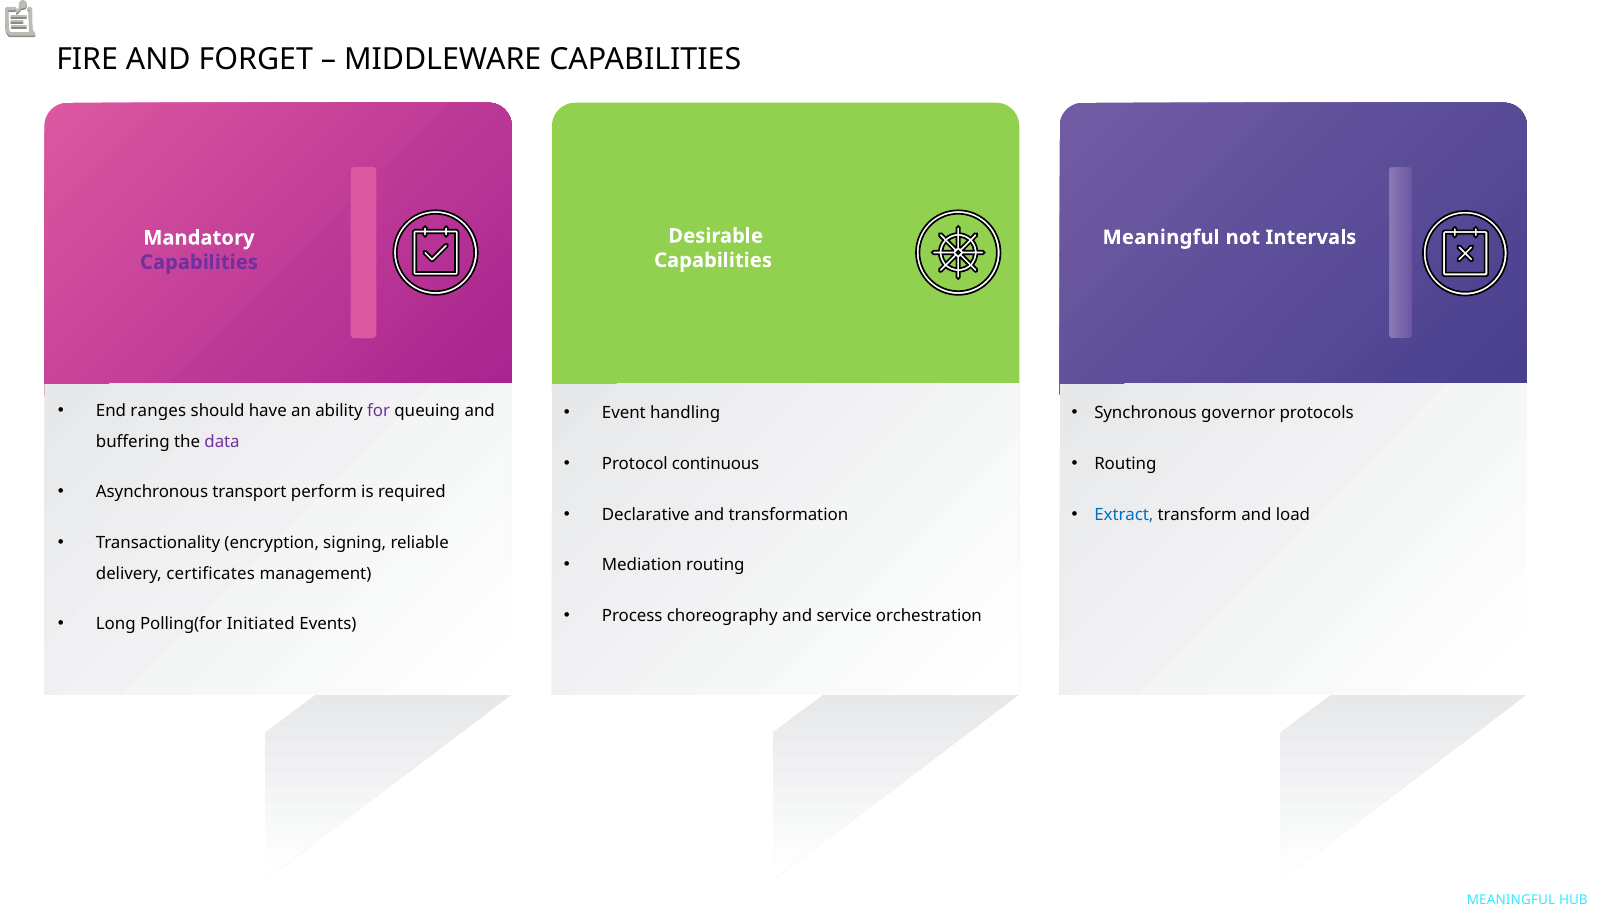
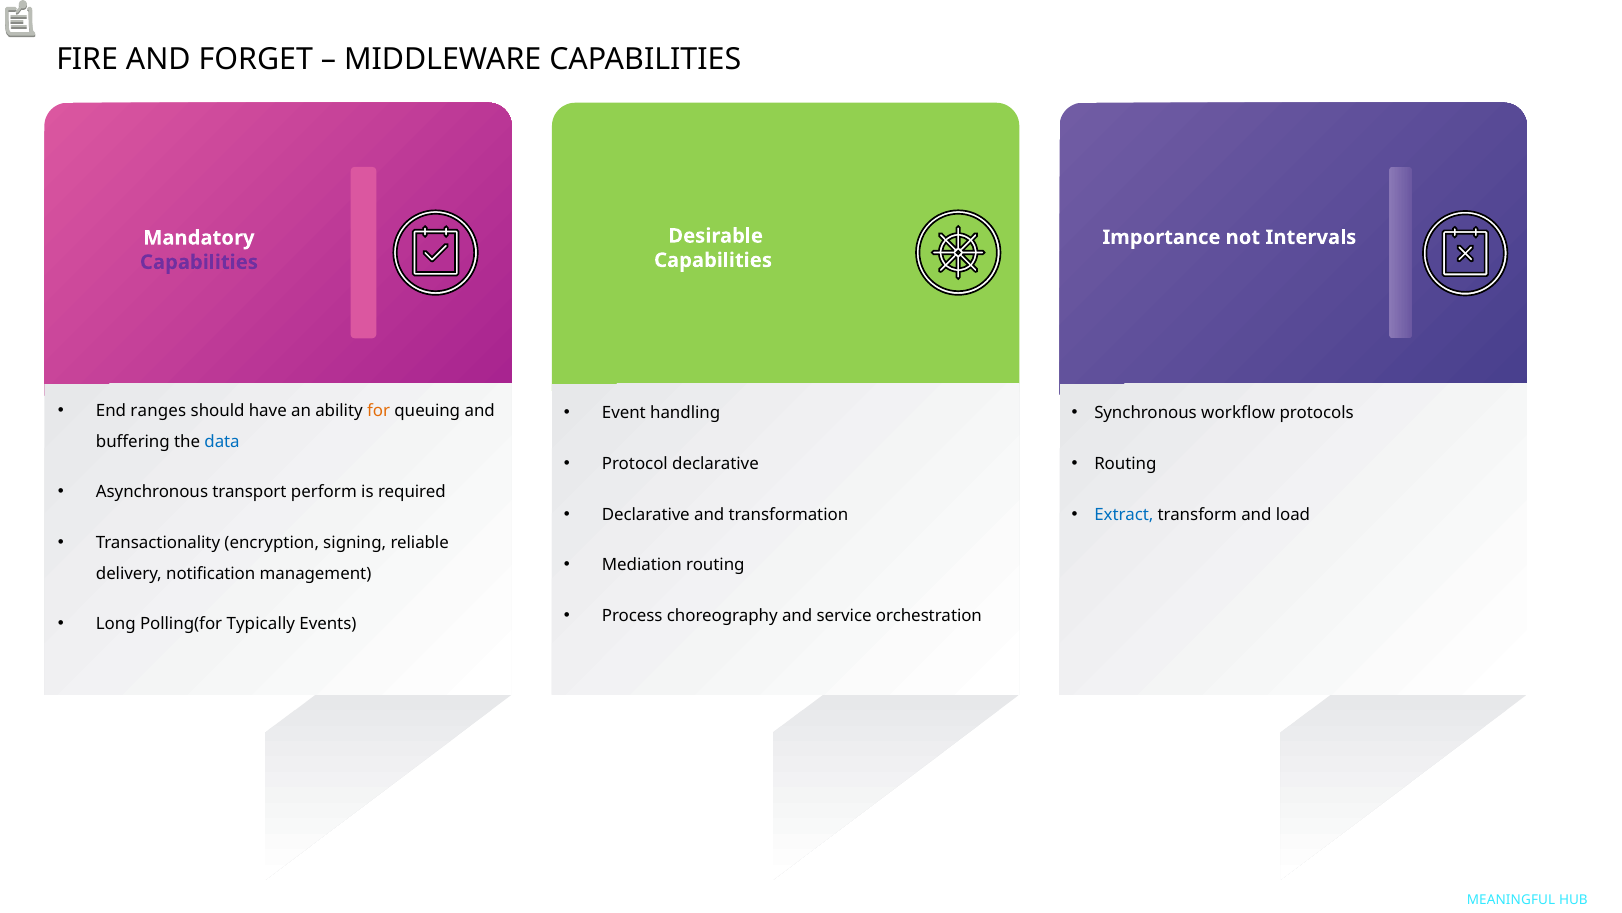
Meaningful: Meaningful -> Importance (1161, 237)
for colour: purple -> orange (379, 411)
governor: governor -> workflow (1238, 413)
data colour: purple -> blue (222, 441)
Protocol continuous: continuous -> declarative (715, 463)
certificates: certificates -> notification (211, 573)
Initiated: Initiated -> Typically (261, 624)
